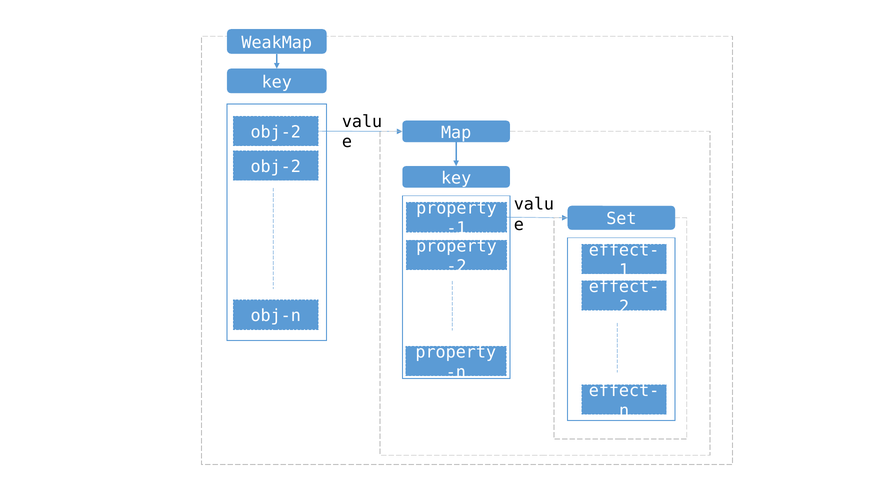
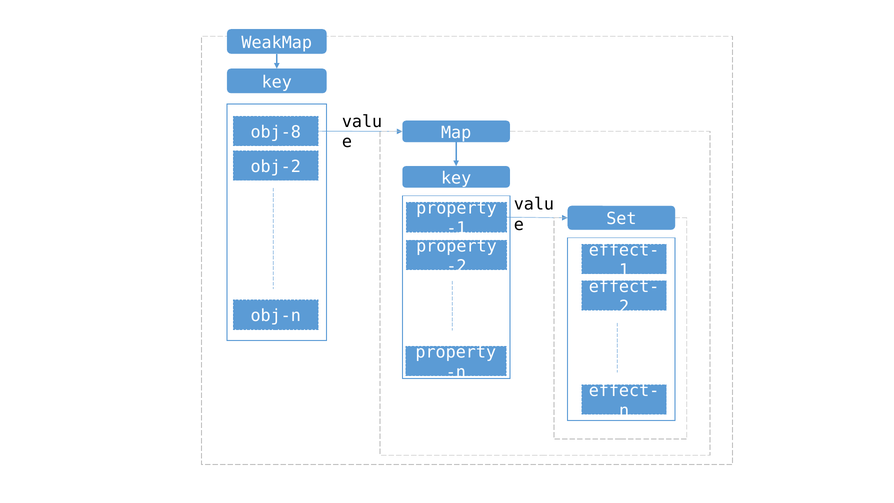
obj-2: obj-2 -> obj-8 (276, 132)
